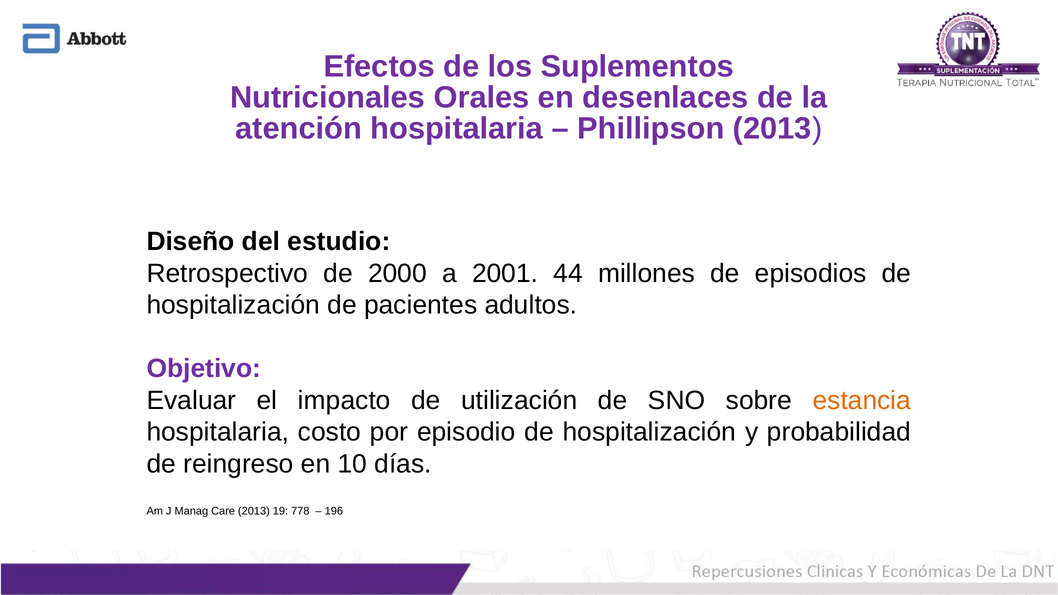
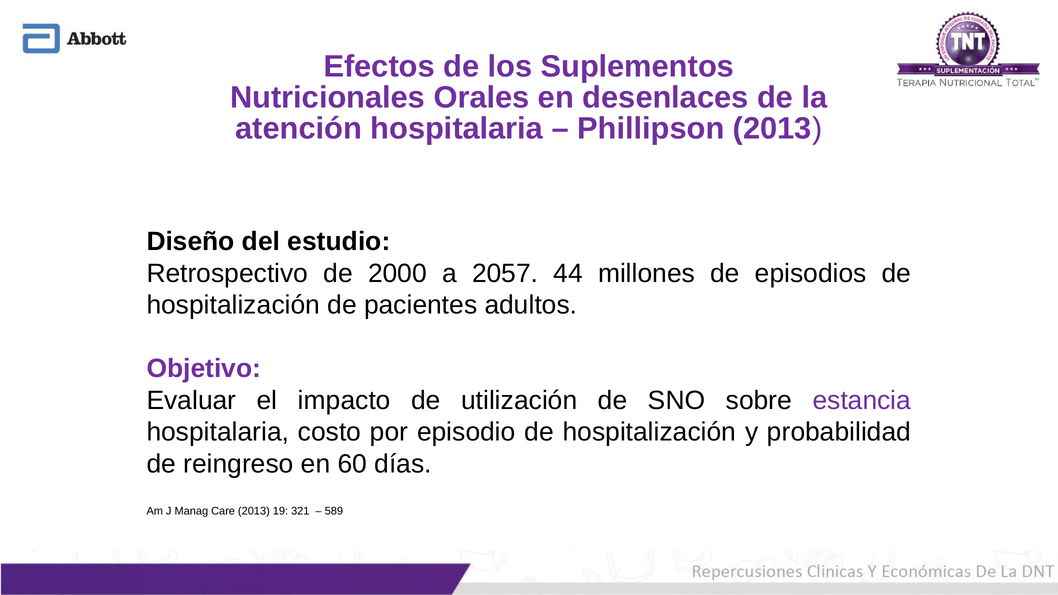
2001: 2001 -> 2057 (505, 274)
estancia colour: orange -> purple (862, 400)
10: 10 -> 60 (352, 464)
778: 778 -> 321 (300, 511)
196: 196 -> 589 (334, 511)
